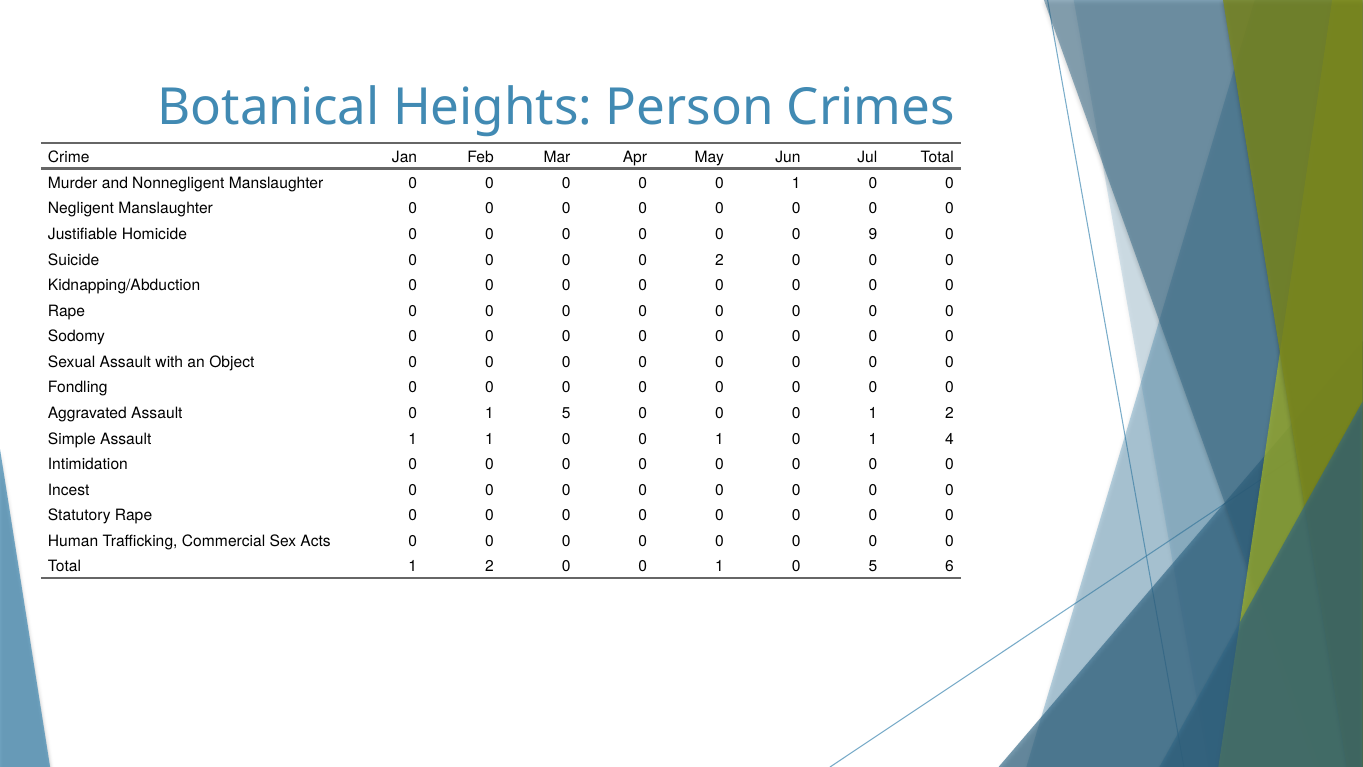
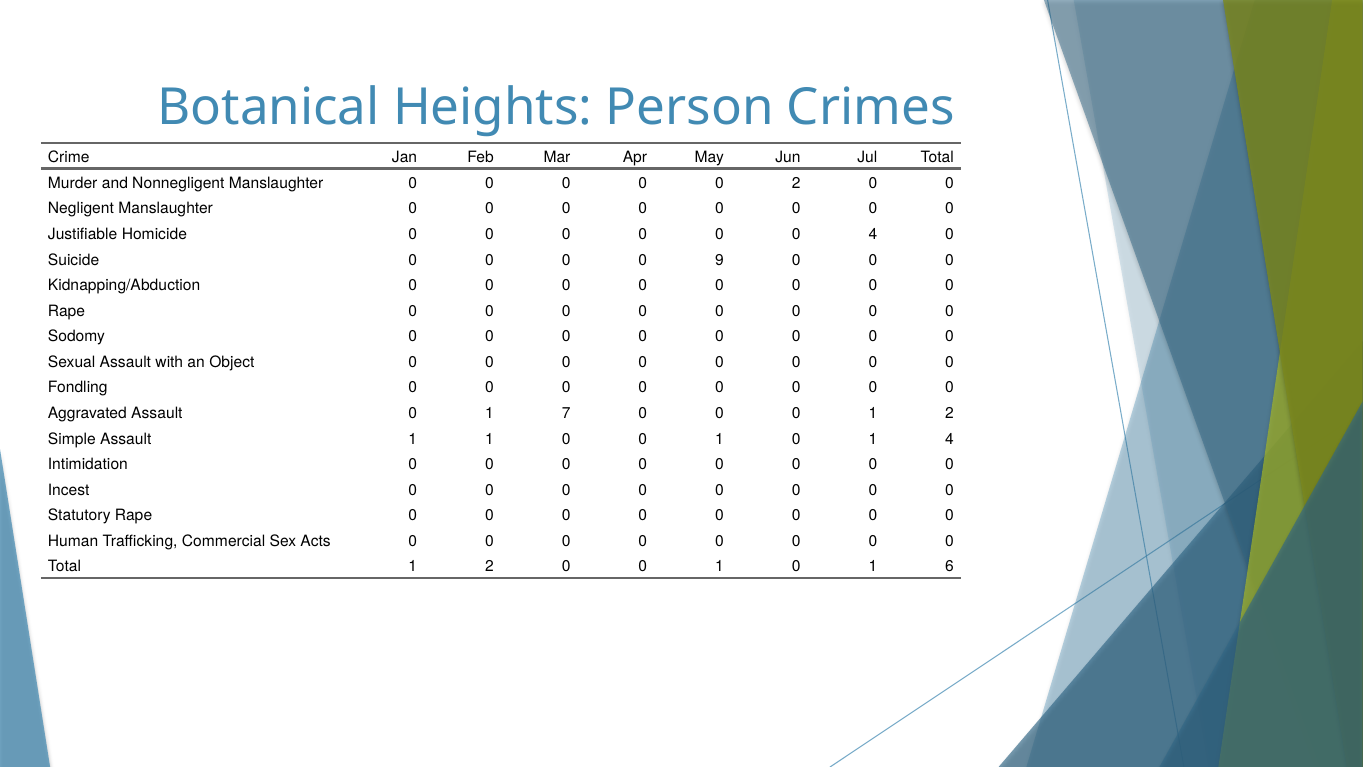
1: 1 -> 2 (796, 183)
0 9: 9 -> 4 (873, 234)
0 2: 2 -> 9 (720, 260)
1 5: 5 -> 7 (566, 413)
5: 5 -> 1 (873, 566)
